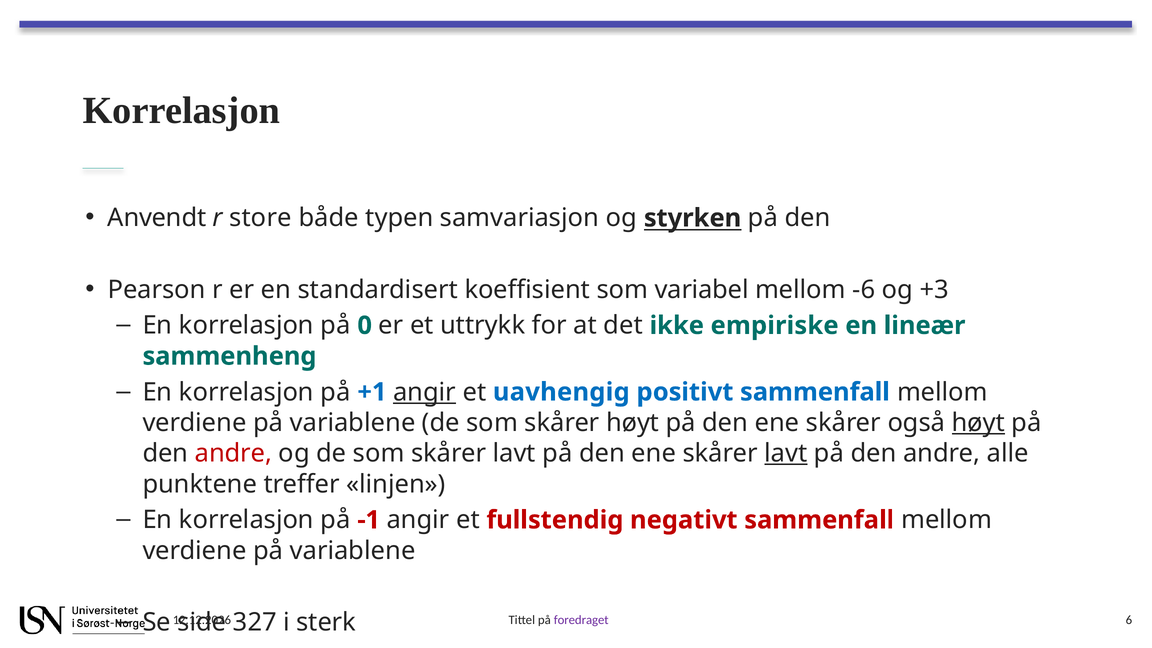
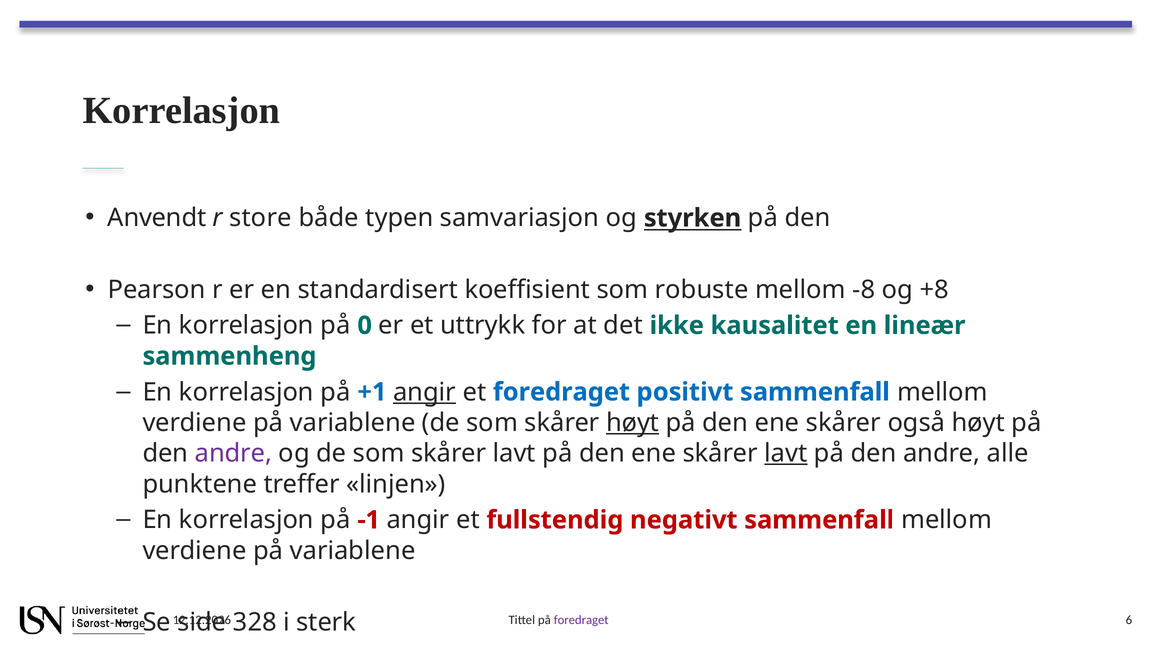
variabel: variabel -> robuste (702, 290)
-6: -6 -> -8 (864, 290)
+3: +3 -> +8 (934, 290)
empiriske: empiriske -> kausalitet (775, 326)
et uavhengig: uavhengig -> foredraget (561, 392)
høyt underline: none -> present (633, 423)
høyt underline: present -> none (978, 423)
andre colour: red -> purple (233, 453)
327: 327 -> 328 (255, 622)
